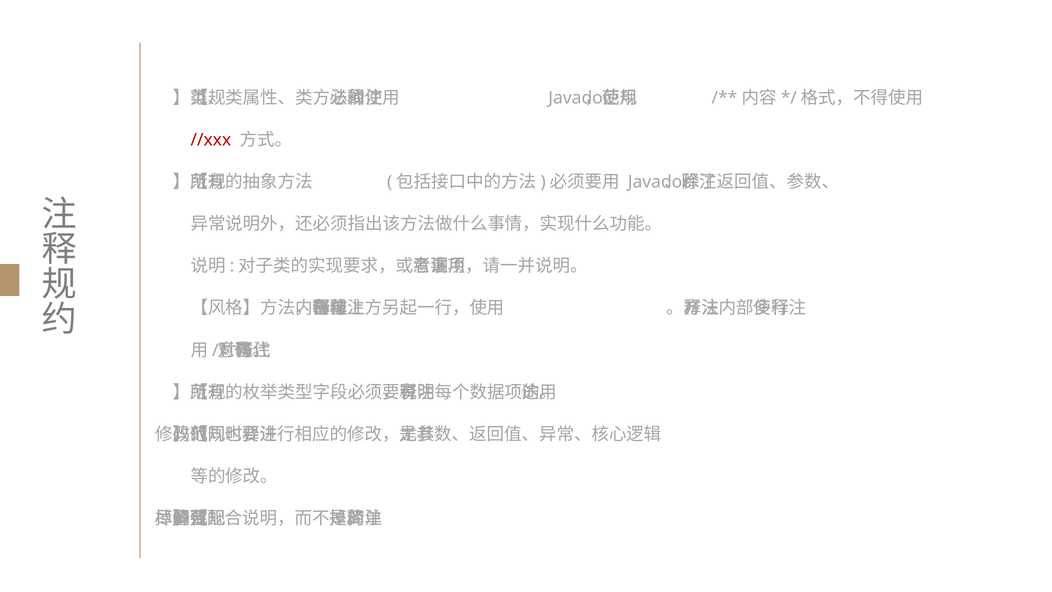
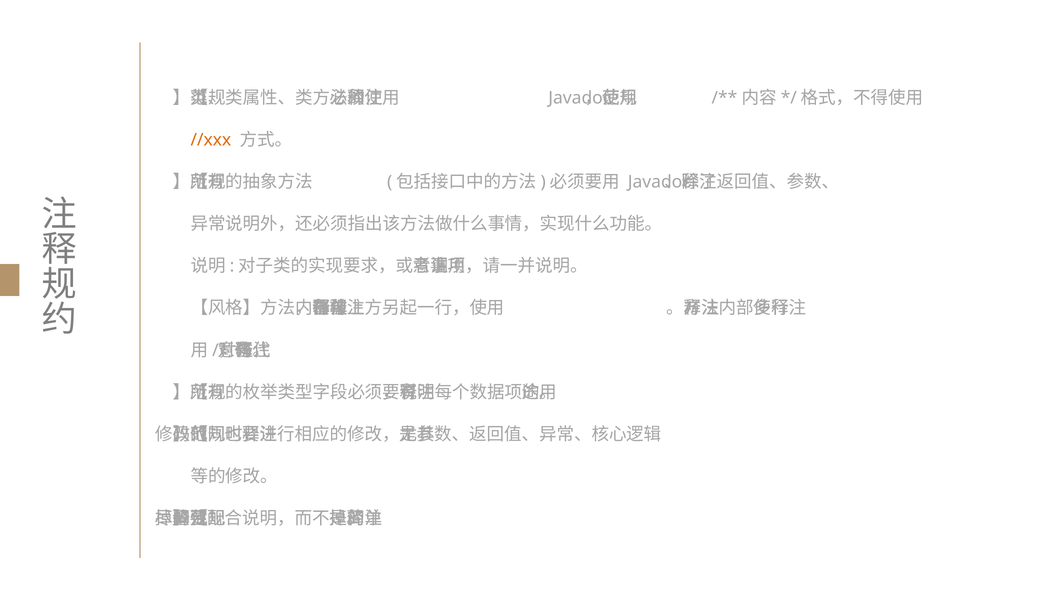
//xxx colour: red -> orange (211, 140)
